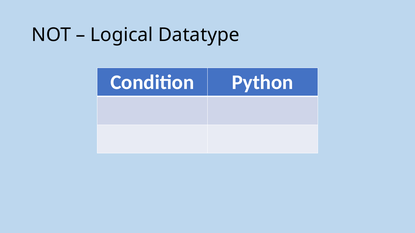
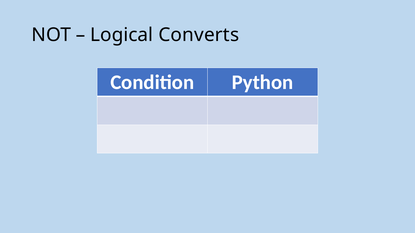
Datatype: Datatype -> Converts (199, 35)
